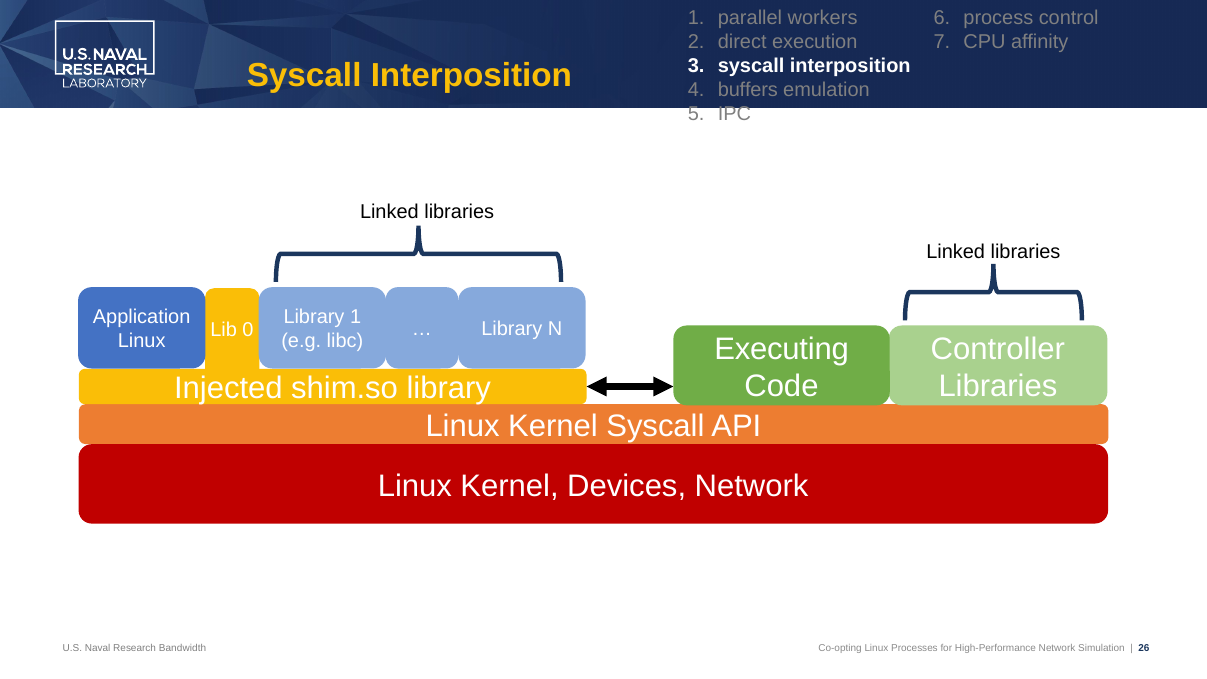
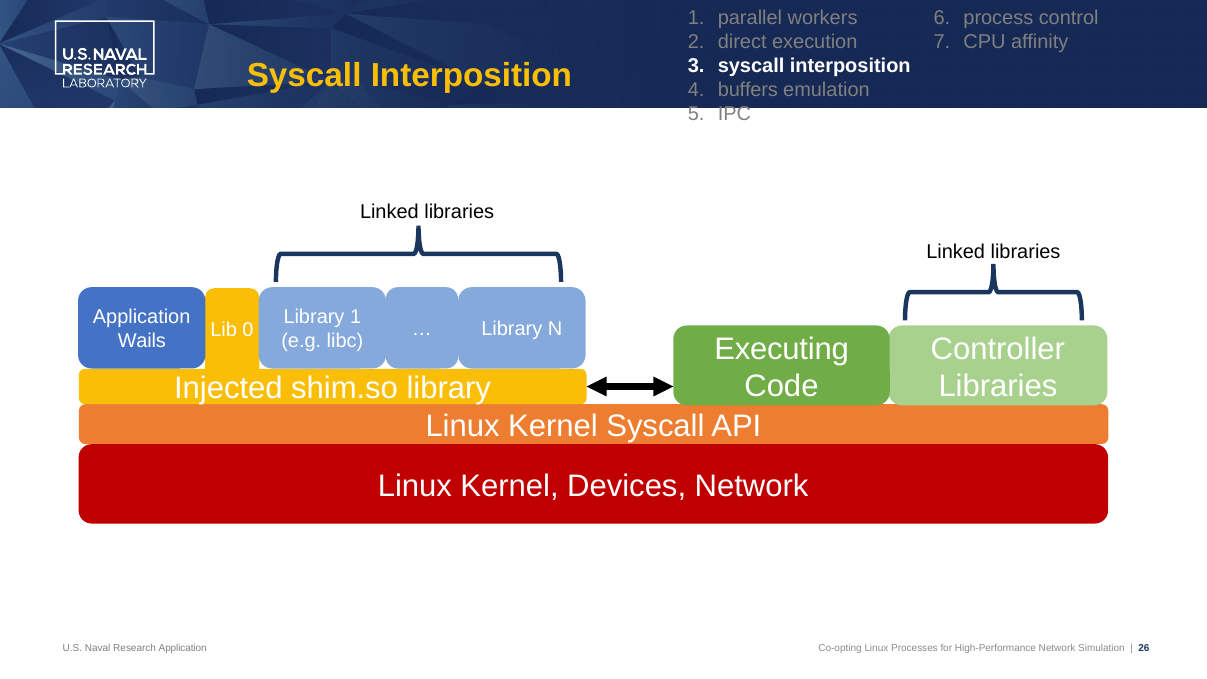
Linux: Linux -> Wails (142, 341)
Research Bandwidth: Bandwidth -> Application (183, 648)
